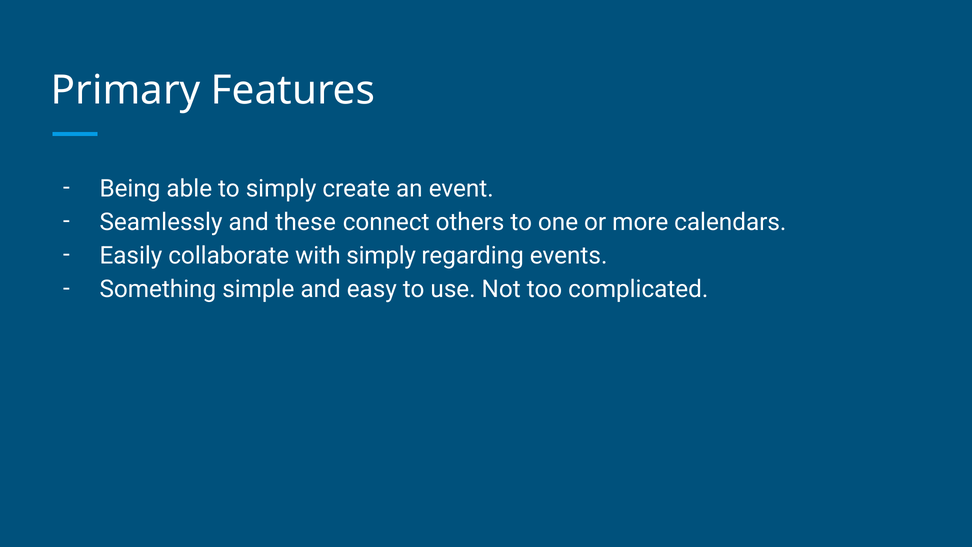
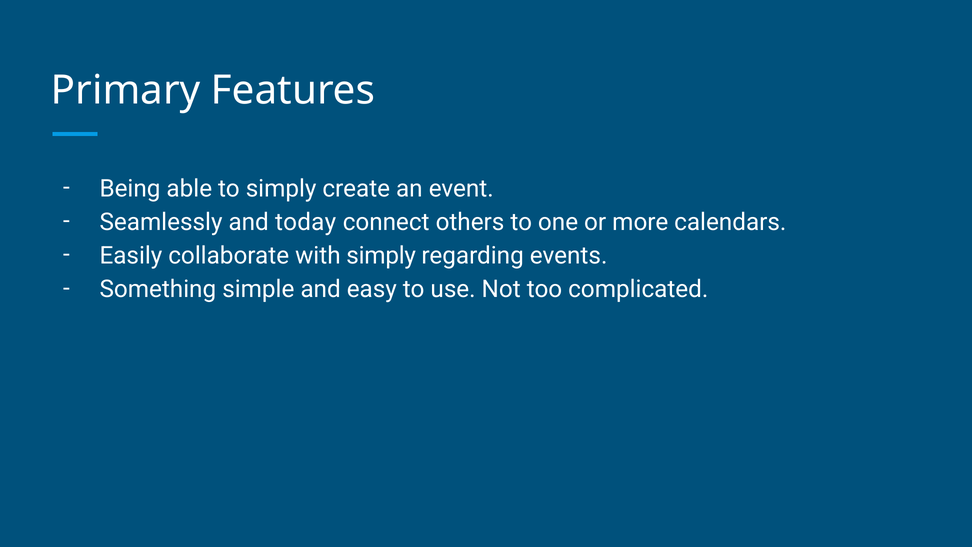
these: these -> today (306, 222)
